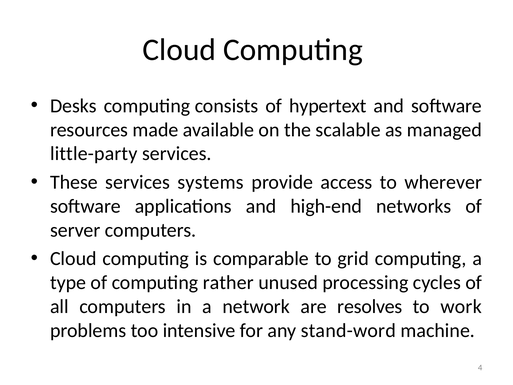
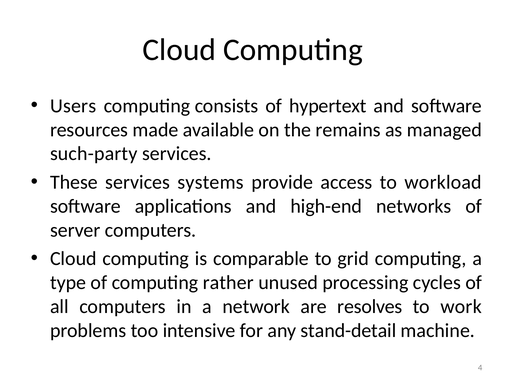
Desks: Desks -> Users (73, 106)
scalable: scalable -> remains (348, 130)
little-party: little-party -> such-party (94, 154)
wherever: wherever -> workload (443, 182)
stand-word: stand-word -> stand-detail (348, 330)
